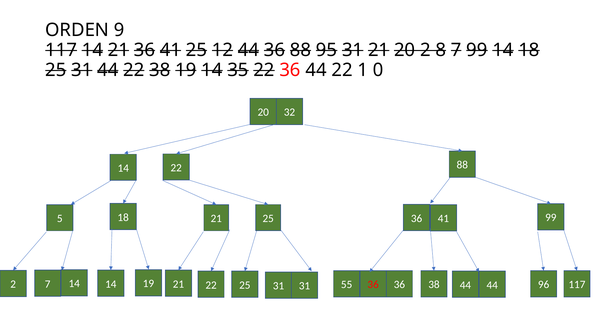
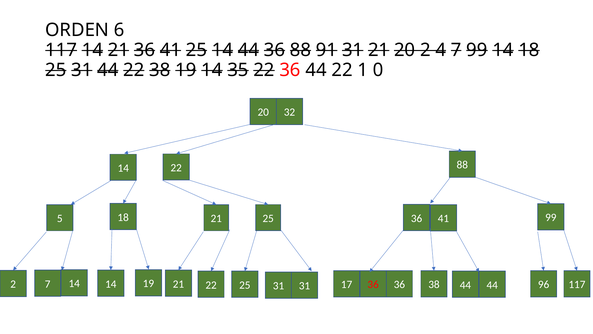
9: 9 -> 6 (119, 30)
25 12: 12 -> 14 (223, 50)
95: 95 -> 91 (327, 50)
8: 8 -> 4 (441, 50)
55: 55 -> 17 (347, 284)
